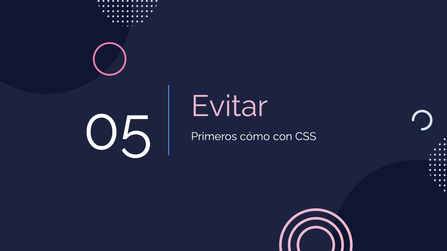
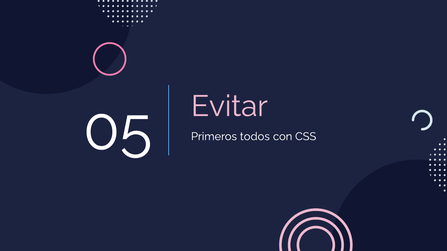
cómo: cómo -> todos (255, 137)
